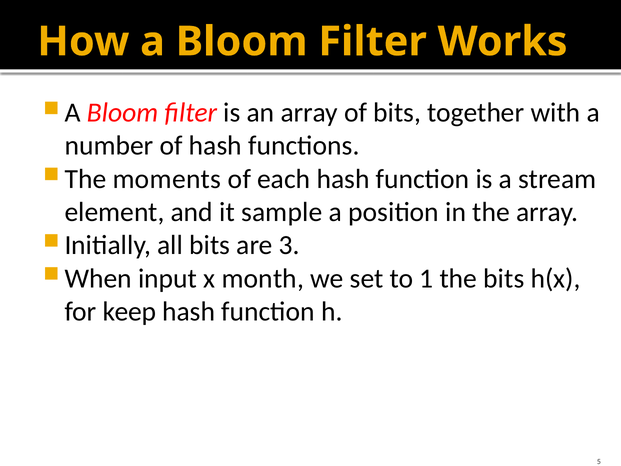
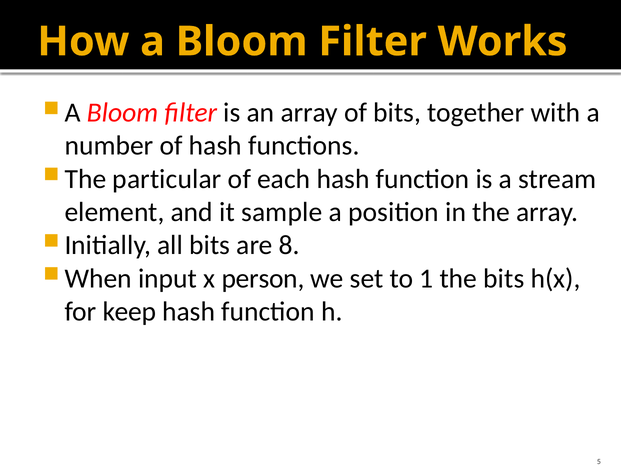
moments: moments -> particular (167, 179)
3: 3 -> 8 (289, 245)
month: month -> person (263, 278)
